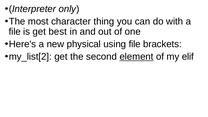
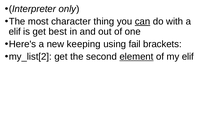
can underline: none -> present (143, 21)
file: file -> elif (15, 32)
physical: physical -> keeping (84, 44)
using file: file -> fail (135, 44)
